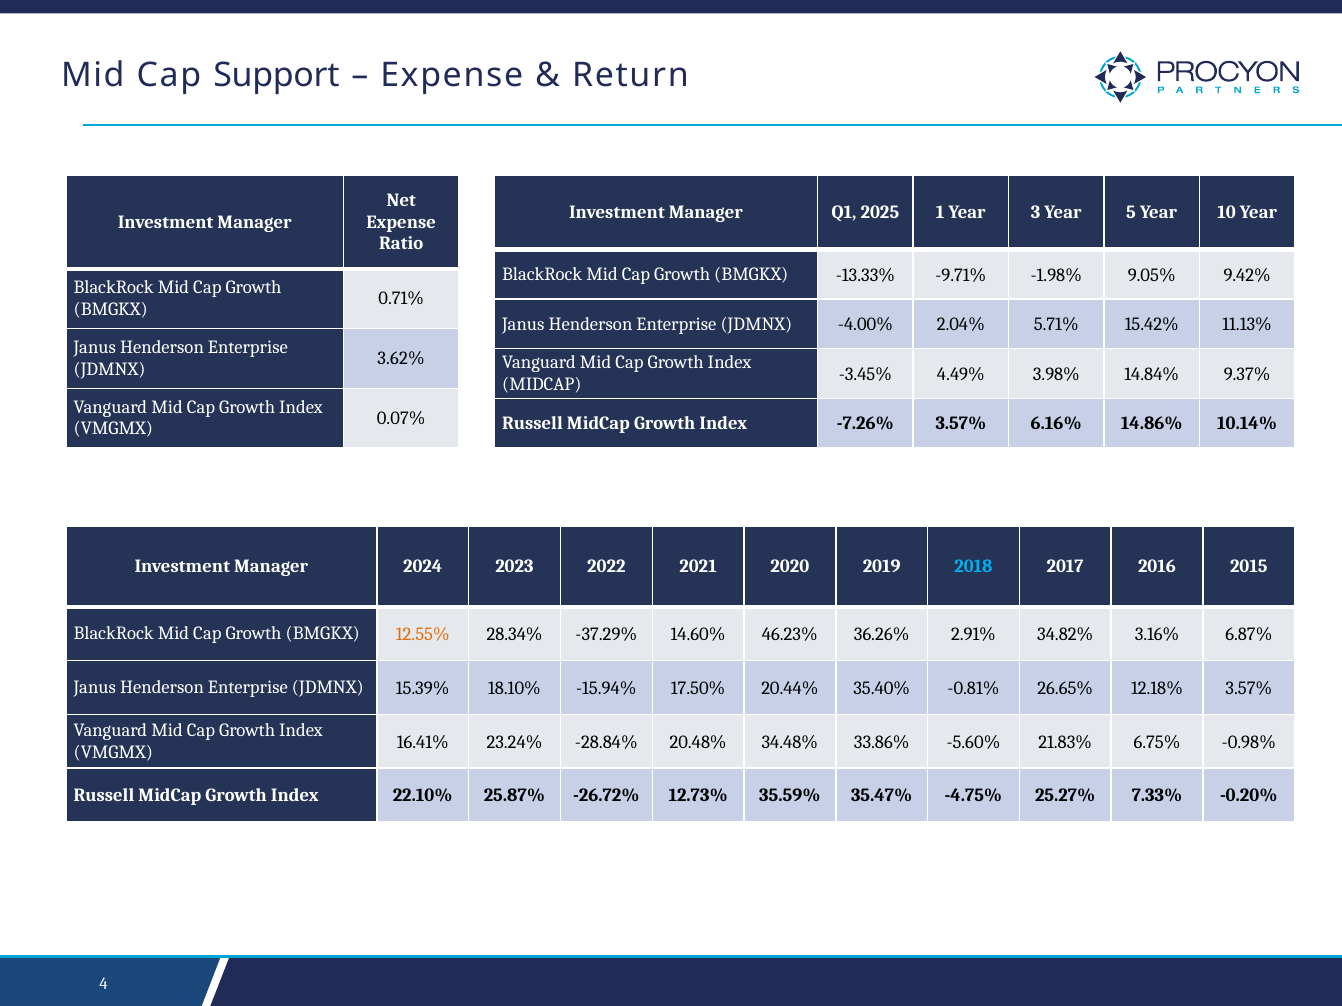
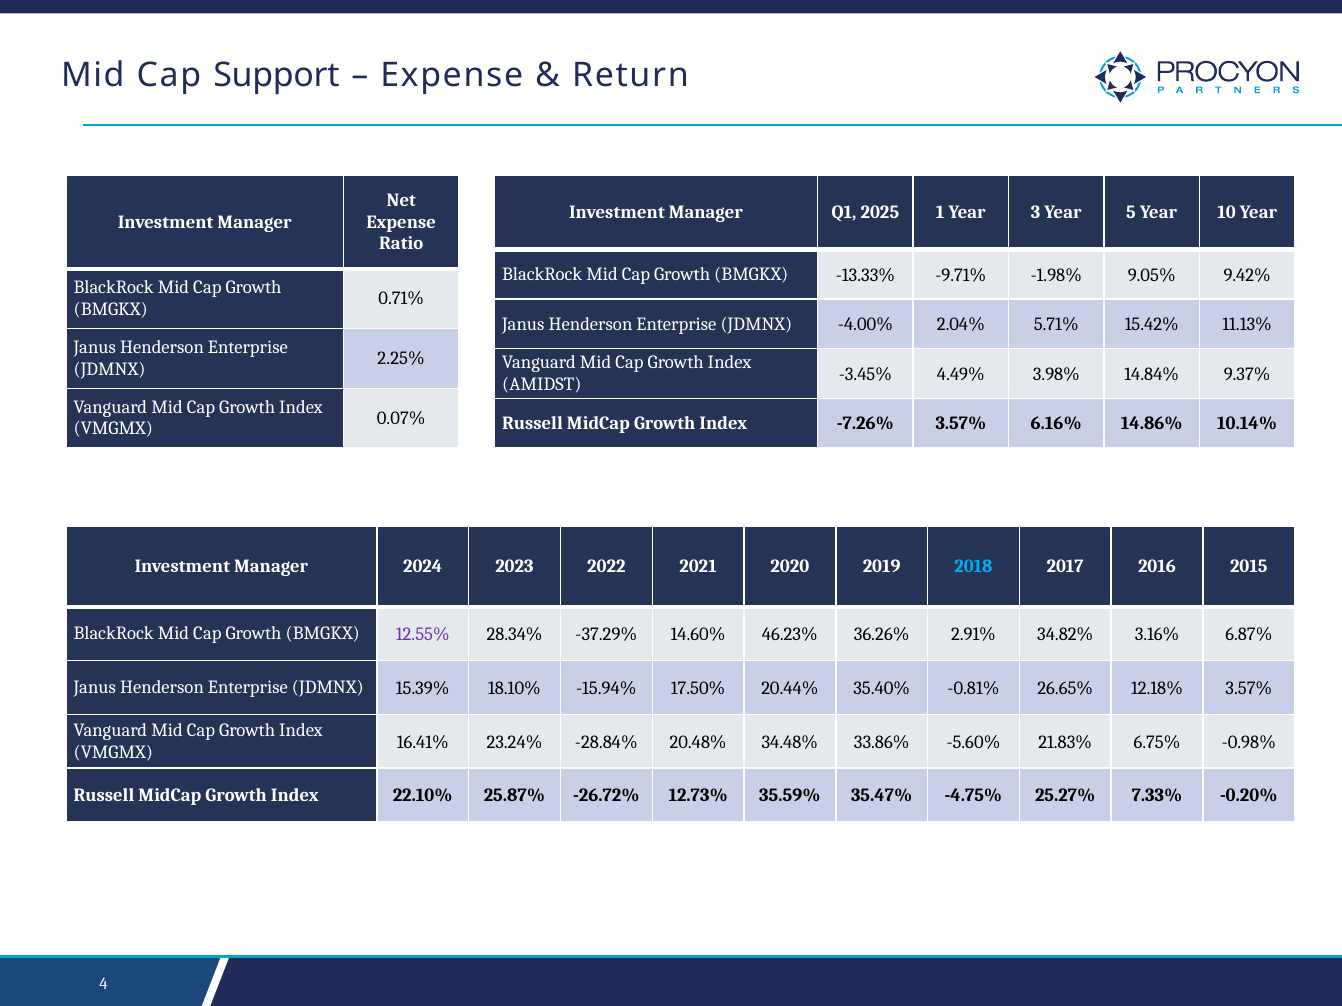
3.62%: 3.62% -> 2.25% (401, 359)
MIDCAP: MIDCAP -> AMIDST (542, 384)
12.55% colour: orange -> purple (423, 635)
